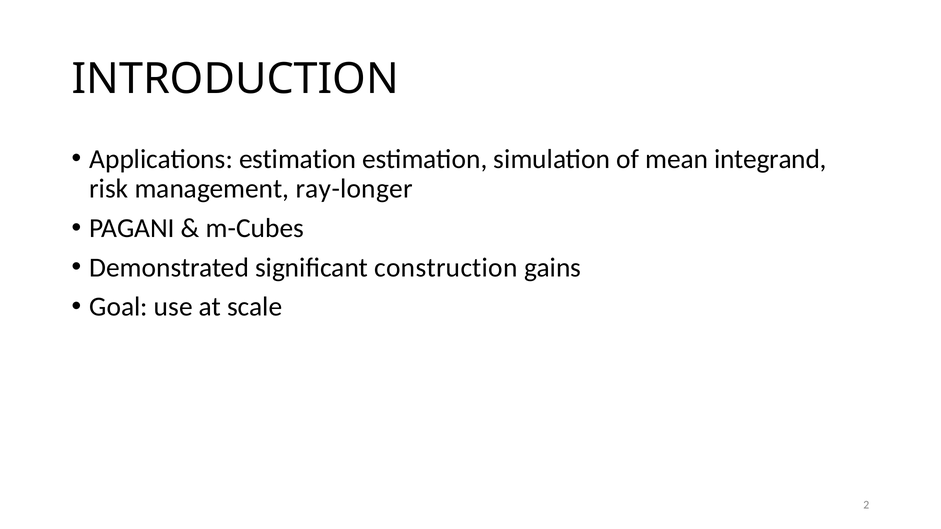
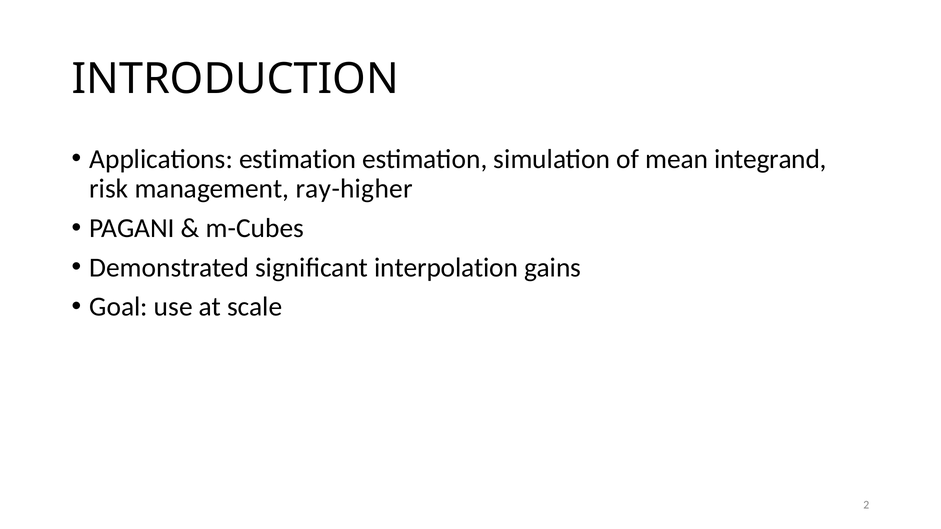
ray-longer: ray-longer -> ray-higher (354, 189)
construction: construction -> interpolation (446, 268)
